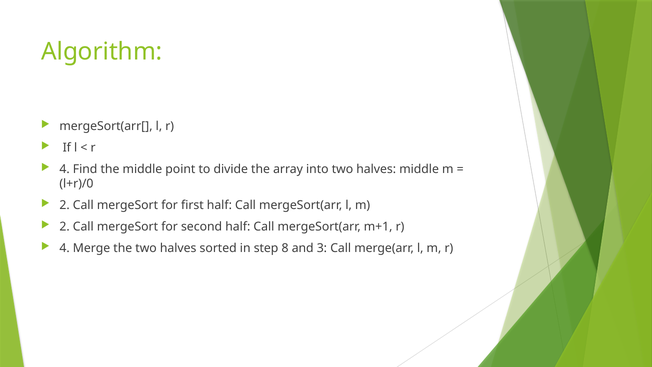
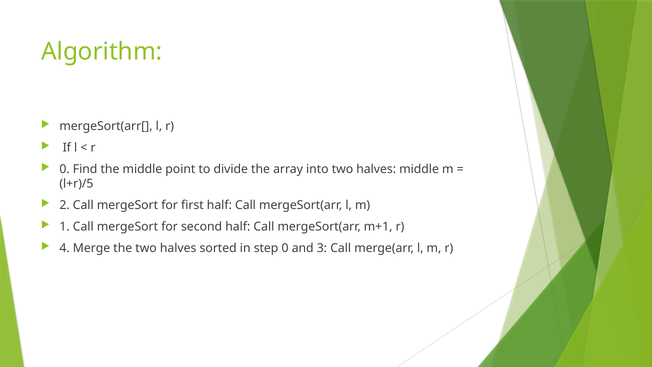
4: 4 -> 0 (65, 169)
l+r)/0: l+r)/0 -> l+r)/5 (76, 184)
2: 2 -> 1 (65, 227)
step 8: 8 -> 0 (285, 248)
